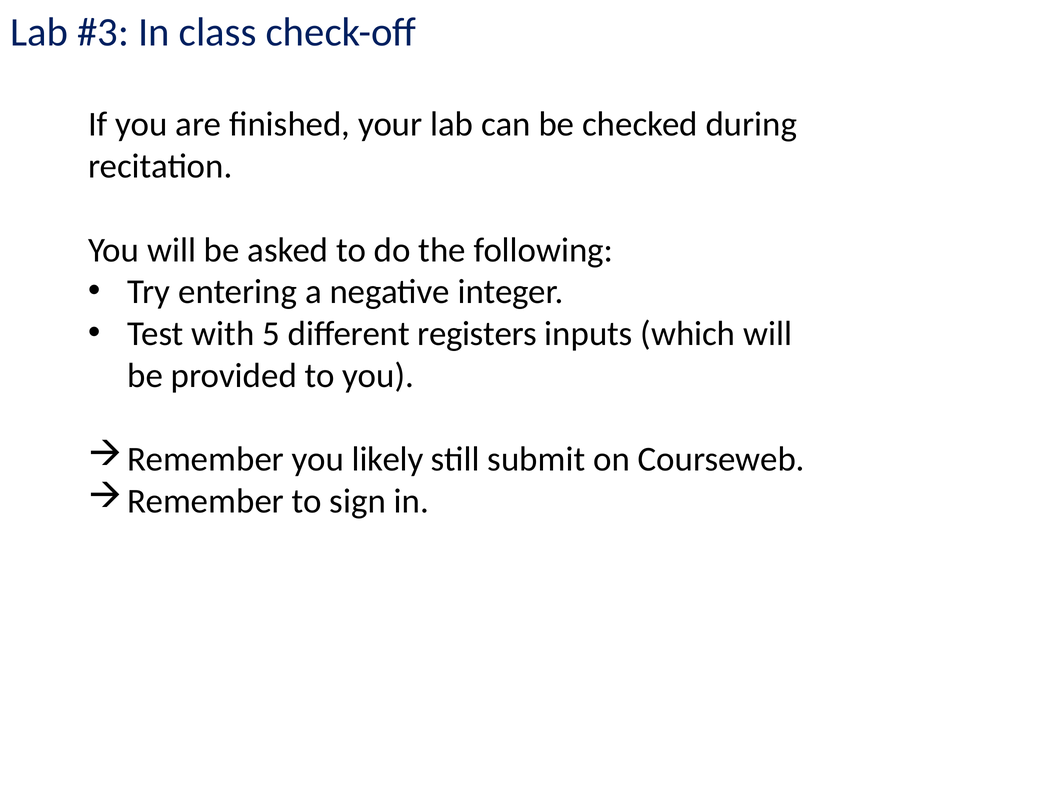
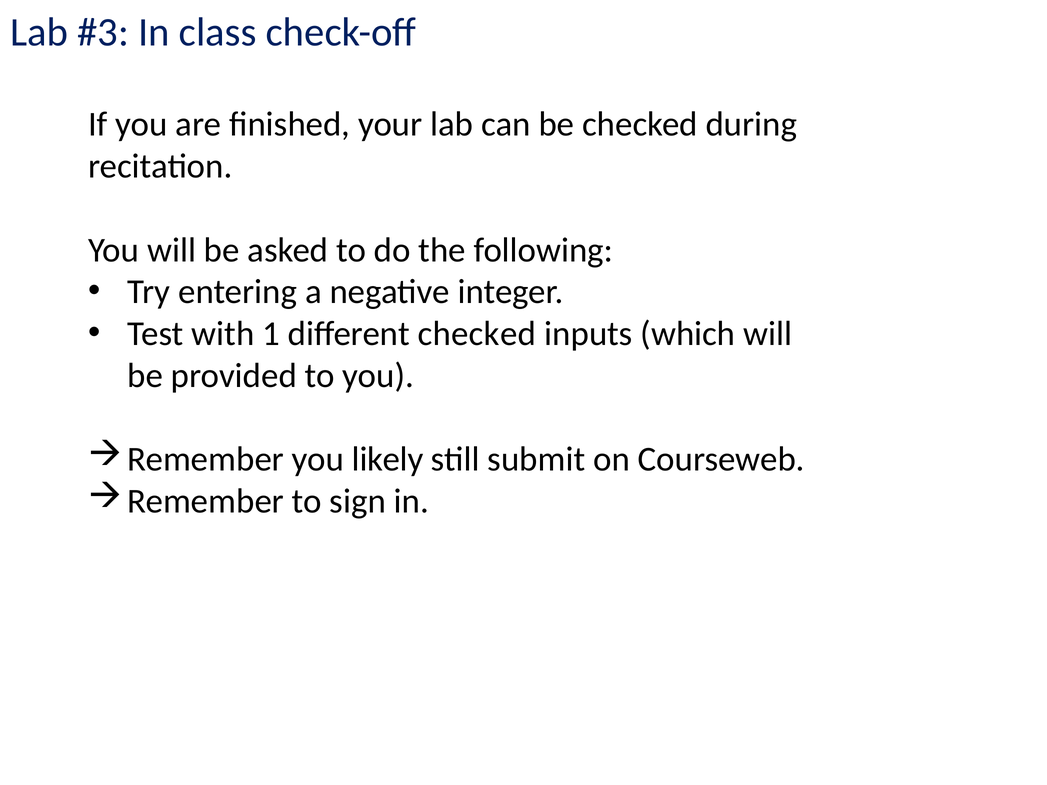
5: 5 -> 1 (271, 334)
different registers: registers -> checked (477, 334)
